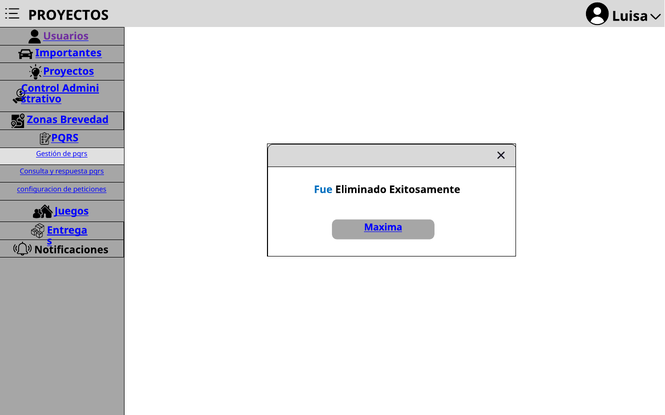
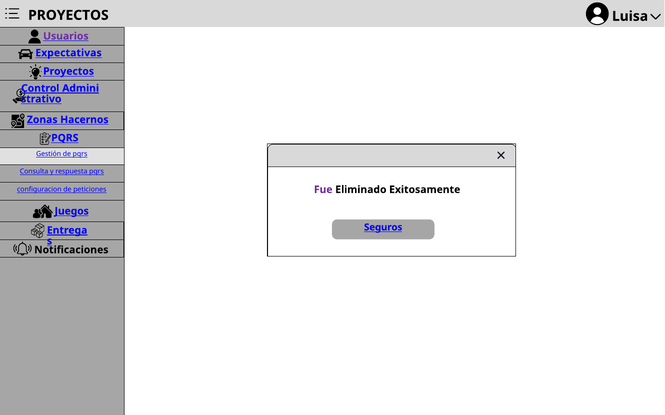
Importantes: Importantes -> Expectativas (69, 53)
Brevedad: Brevedad -> Hacernos (84, 120)
Fue colour: blue -> purple (323, 190)
Maxima: Maxima -> Seguros (383, 228)
